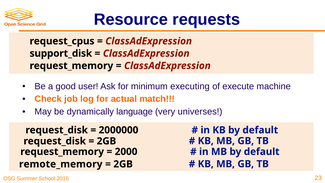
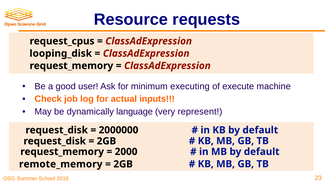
support_disk: support_disk -> looping_disk (61, 53)
match: match -> inputs (157, 99)
universes: universes -> represent (200, 112)
